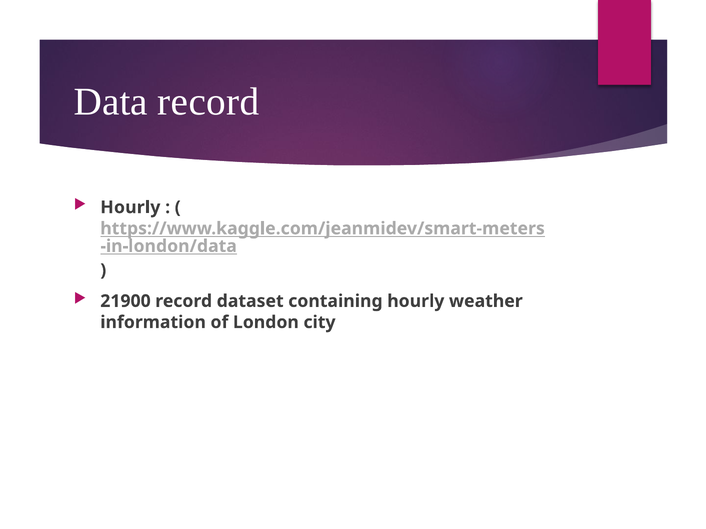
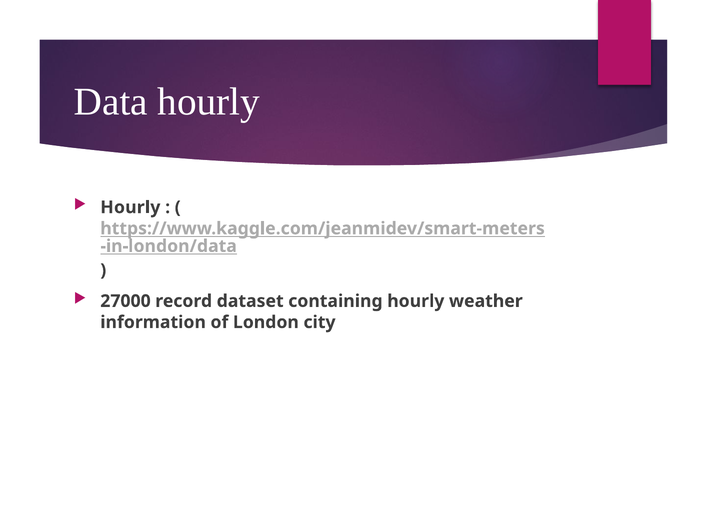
Data record: record -> hourly (209, 102)
21900: 21900 -> 27000 (125, 301)
